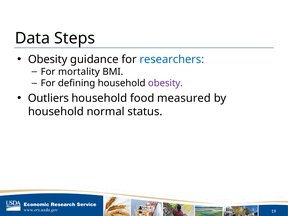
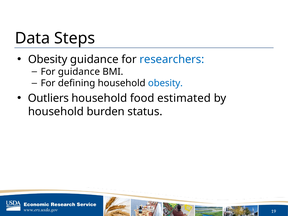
For mortality: mortality -> guidance (79, 72)
obesity colour: purple -> blue (165, 83)
measured: measured -> estimated (184, 98)
normal: normal -> burden (106, 112)
